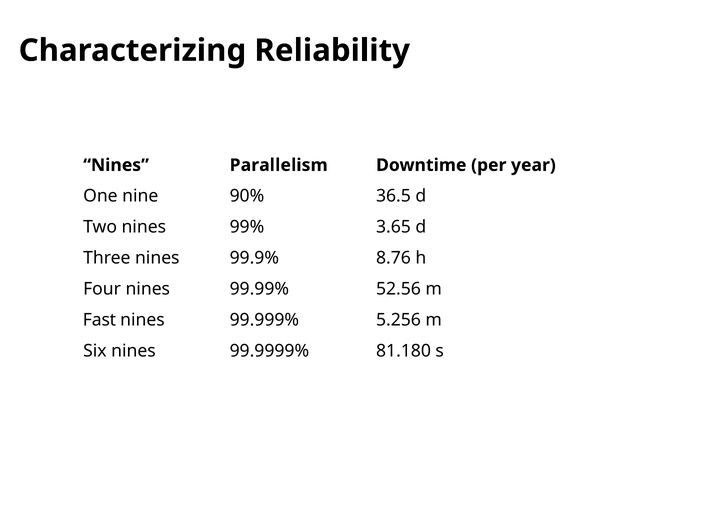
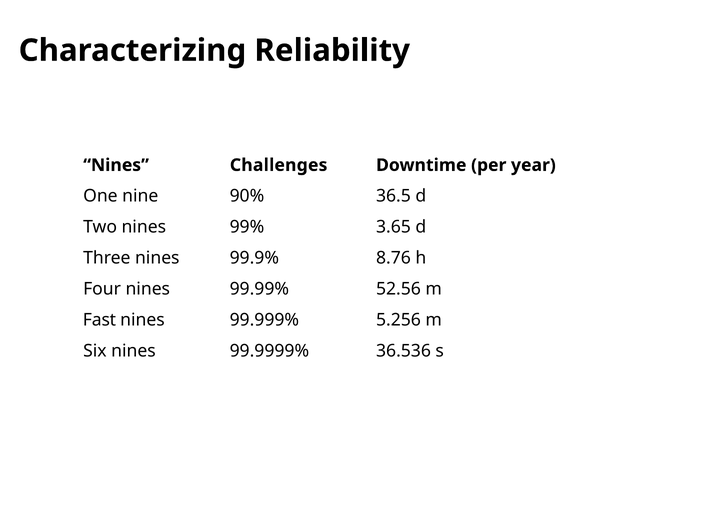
Parallelism: Parallelism -> Challenges (279, 165)
81.180: 81.180 -> 36.536 (404, 351)
